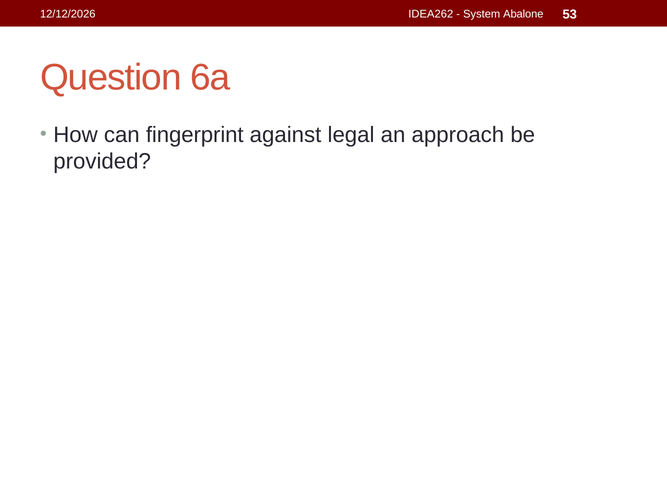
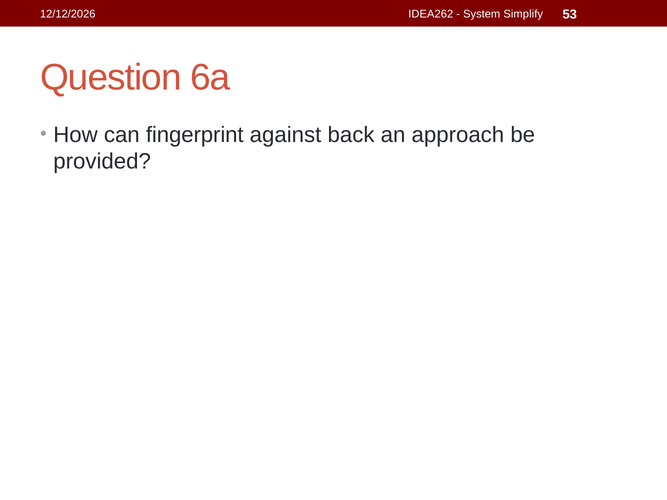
Abalone: Abalone -> Simplify (523, 14)
legal: legal -> back (351, 135)
